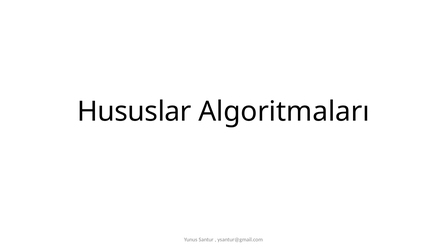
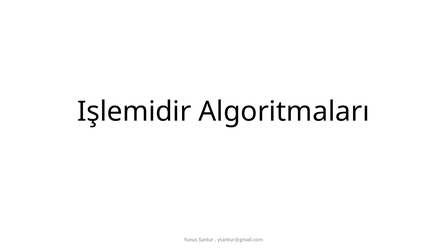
Hususlar: Hususlar -> Işlemidir (134, 112)
